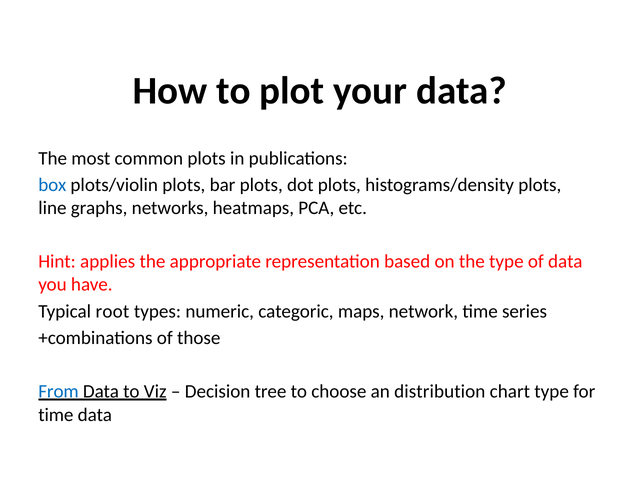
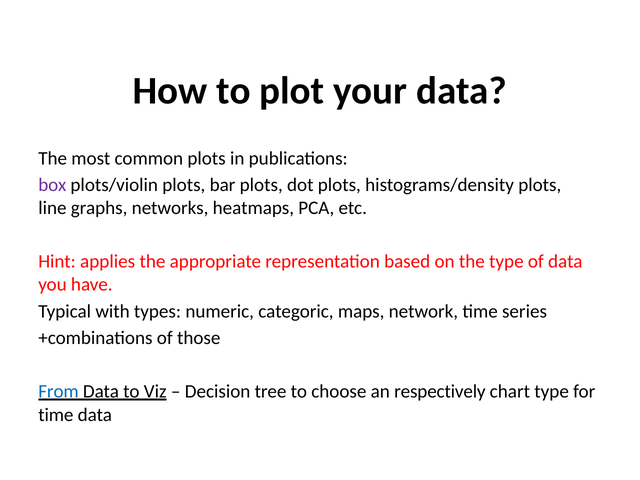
box colour: blue -> purple (52, 185)
root: root -> with (113, 311)
distribution: distribution -> respectively (440, 392)
